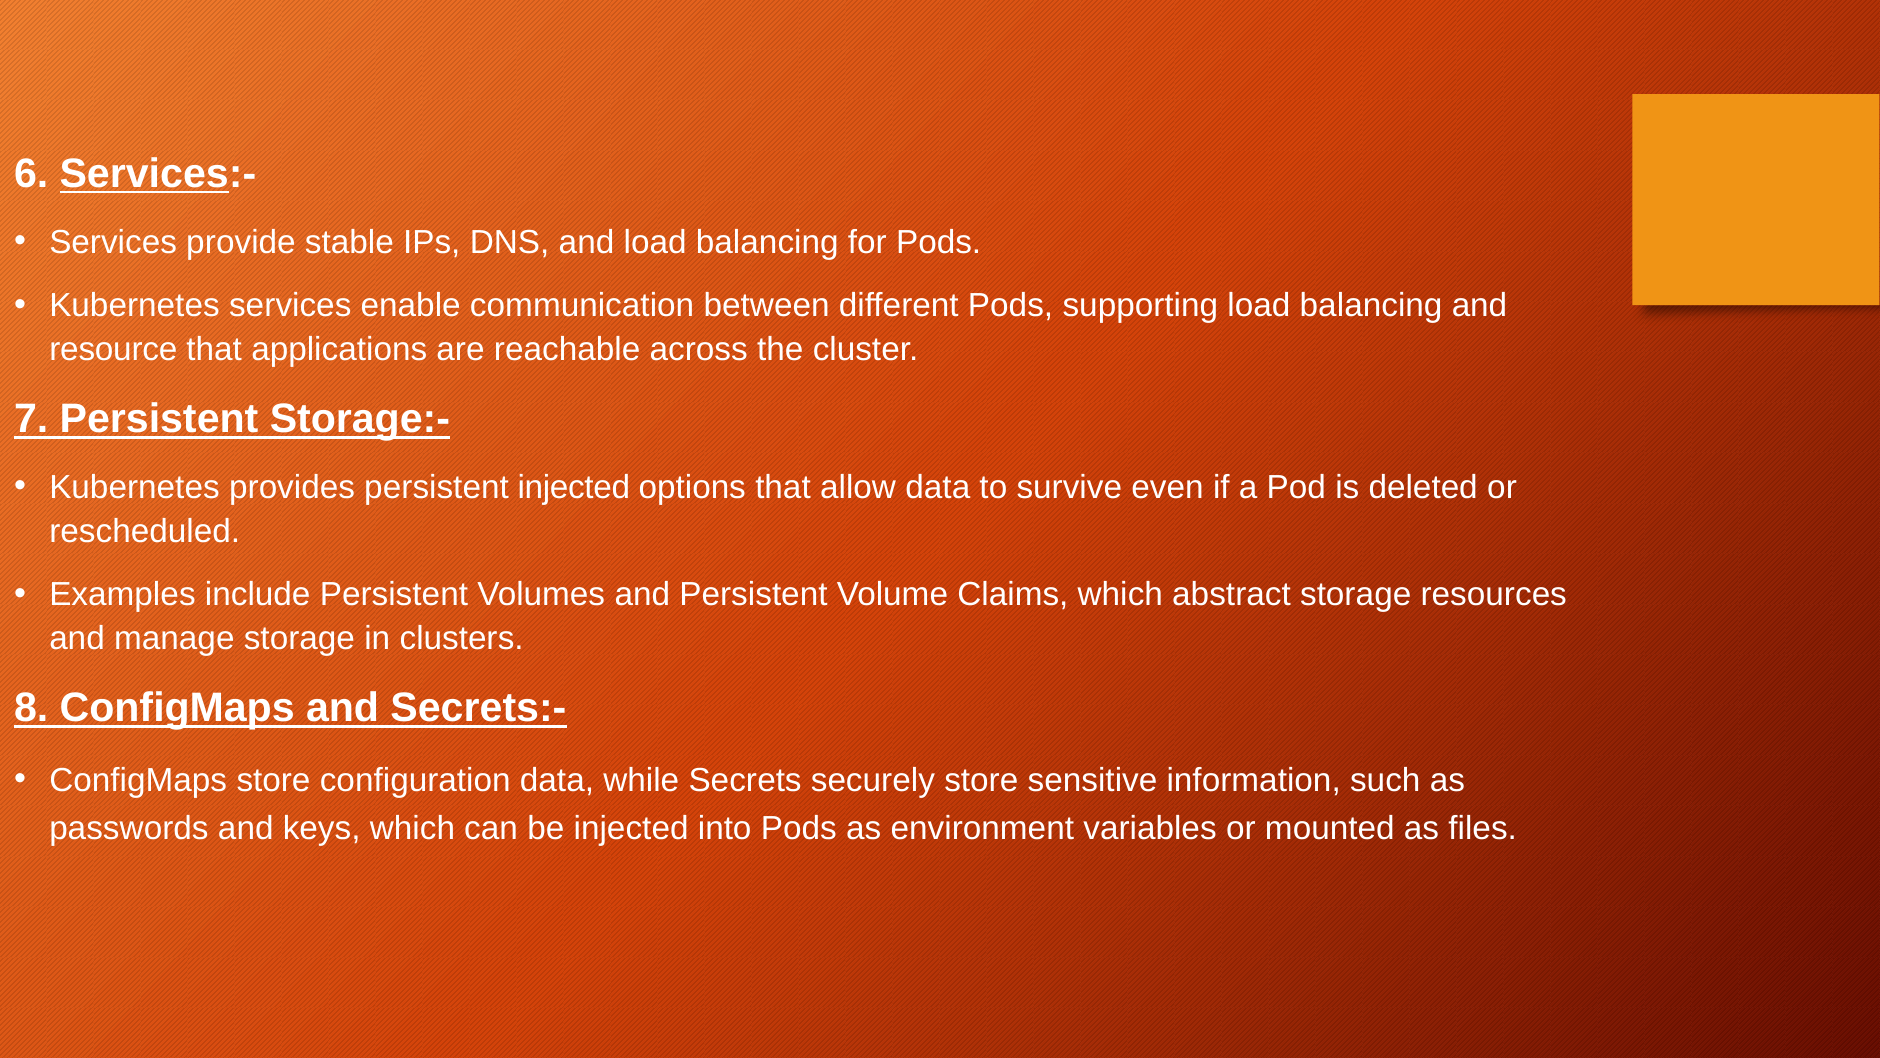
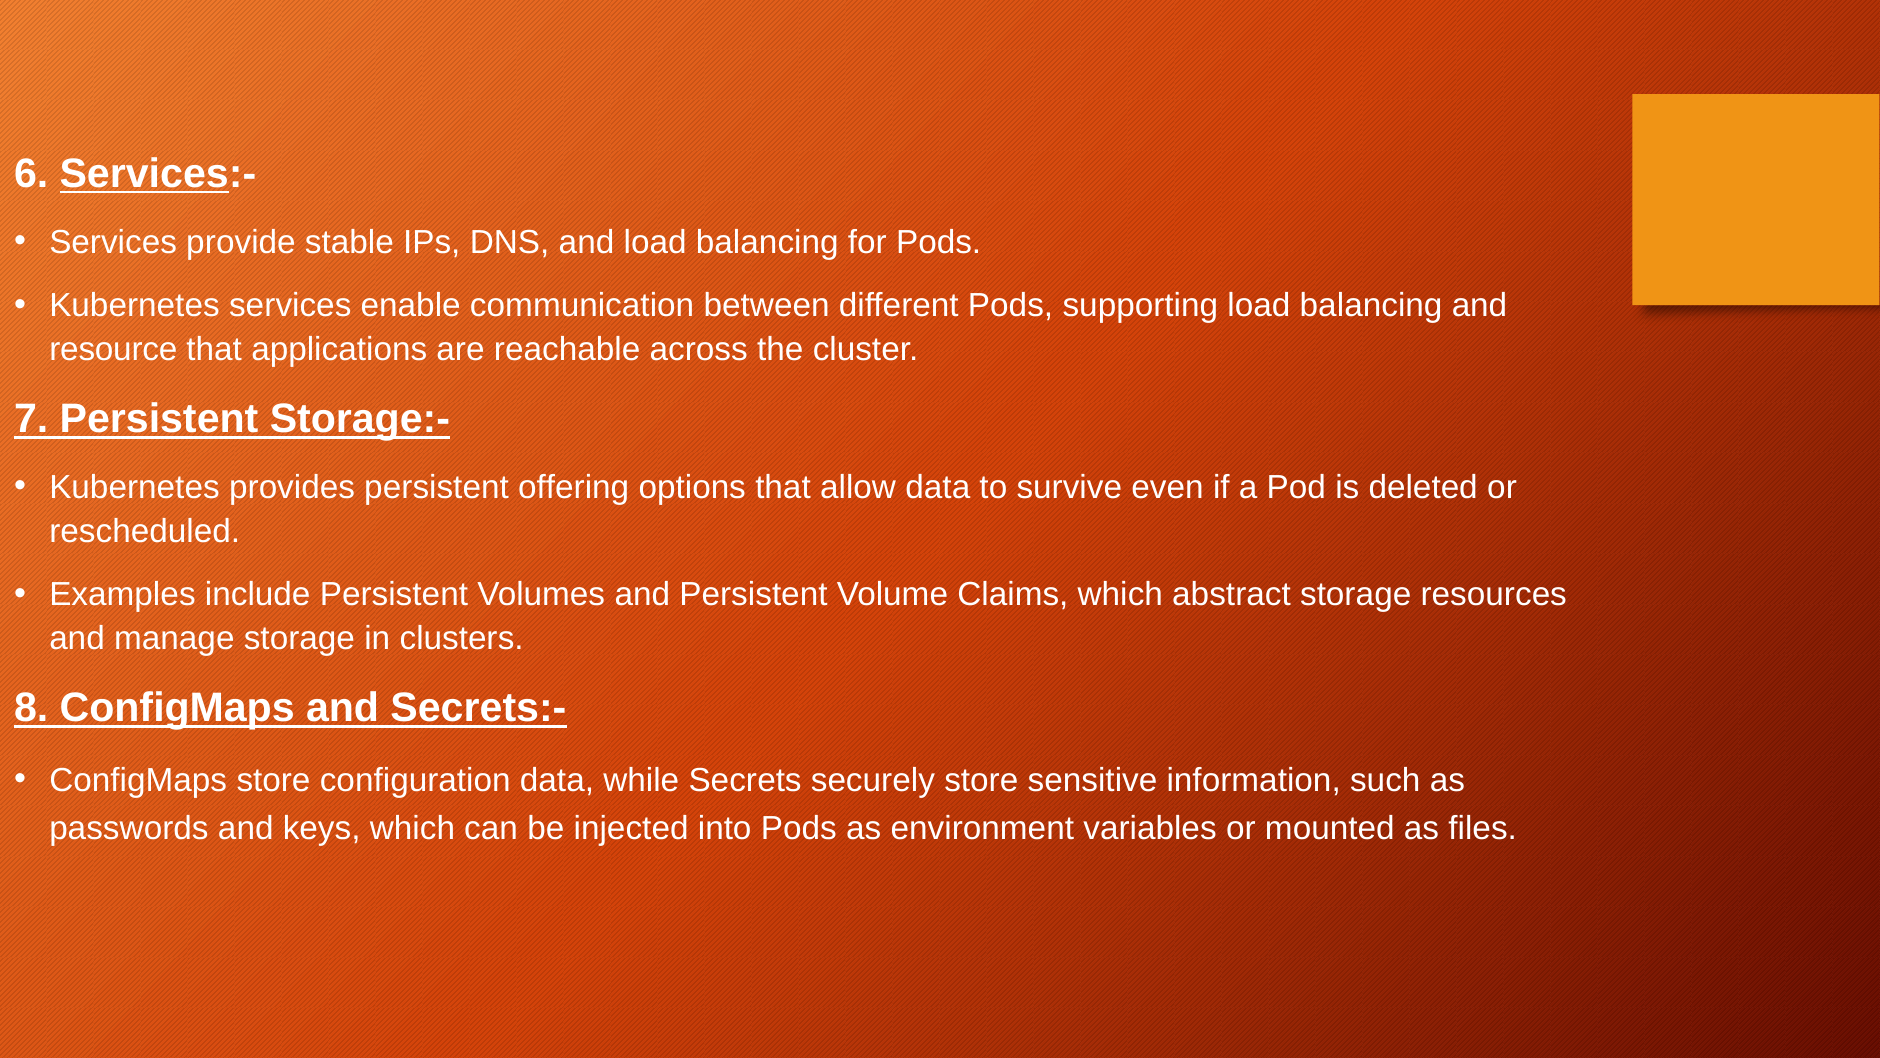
persistent injected: injected -> offering (574, 487)
